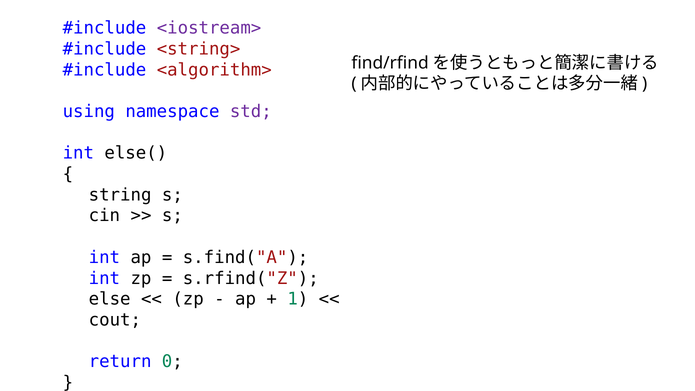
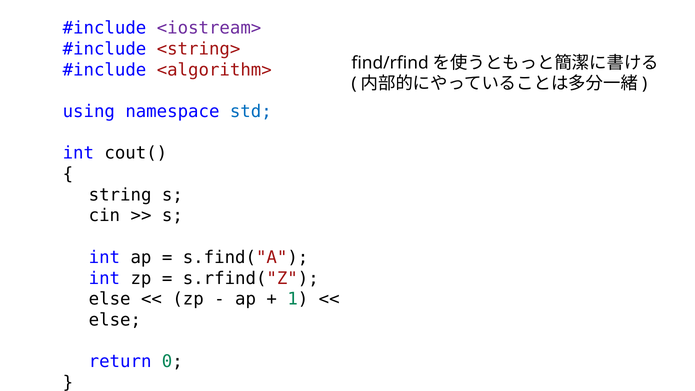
std colour: purple -> blue (251, 111)
else(: else( -> cout( (136, 153)
cout: cout -> else (115, 320)
